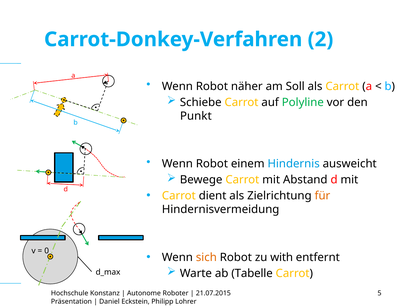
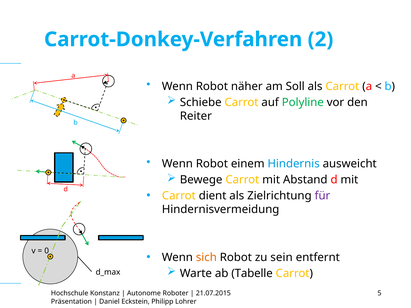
Punkt: Punkt -> Reiter (196, 116)
für colour: orange -> purple (322, 196)
with: with -> sein (282, 258)
